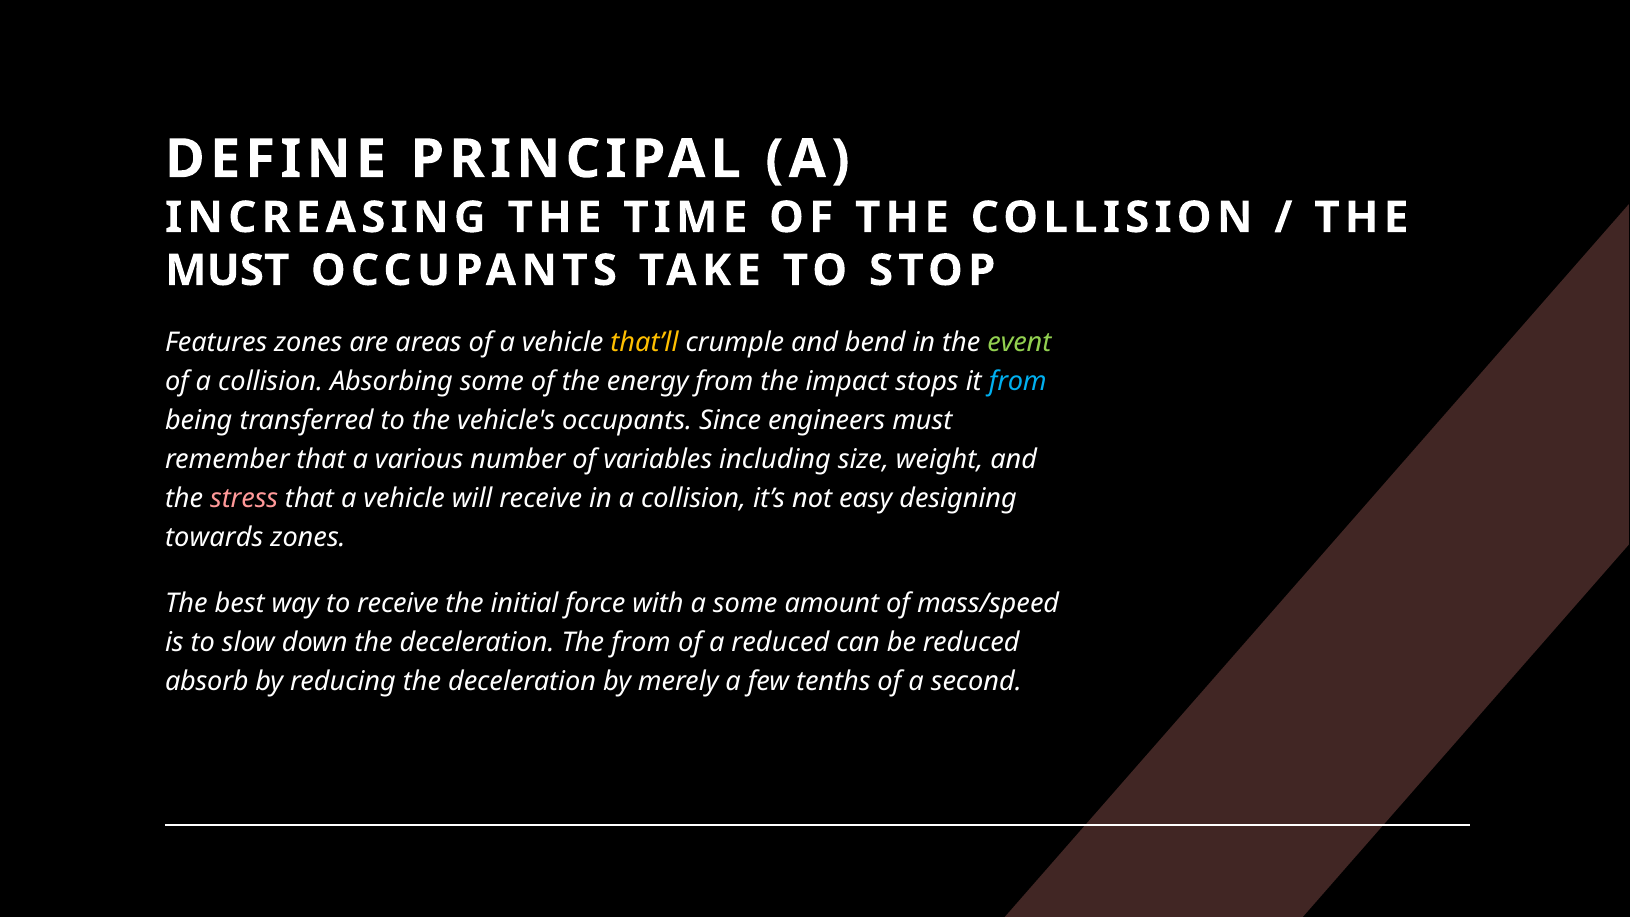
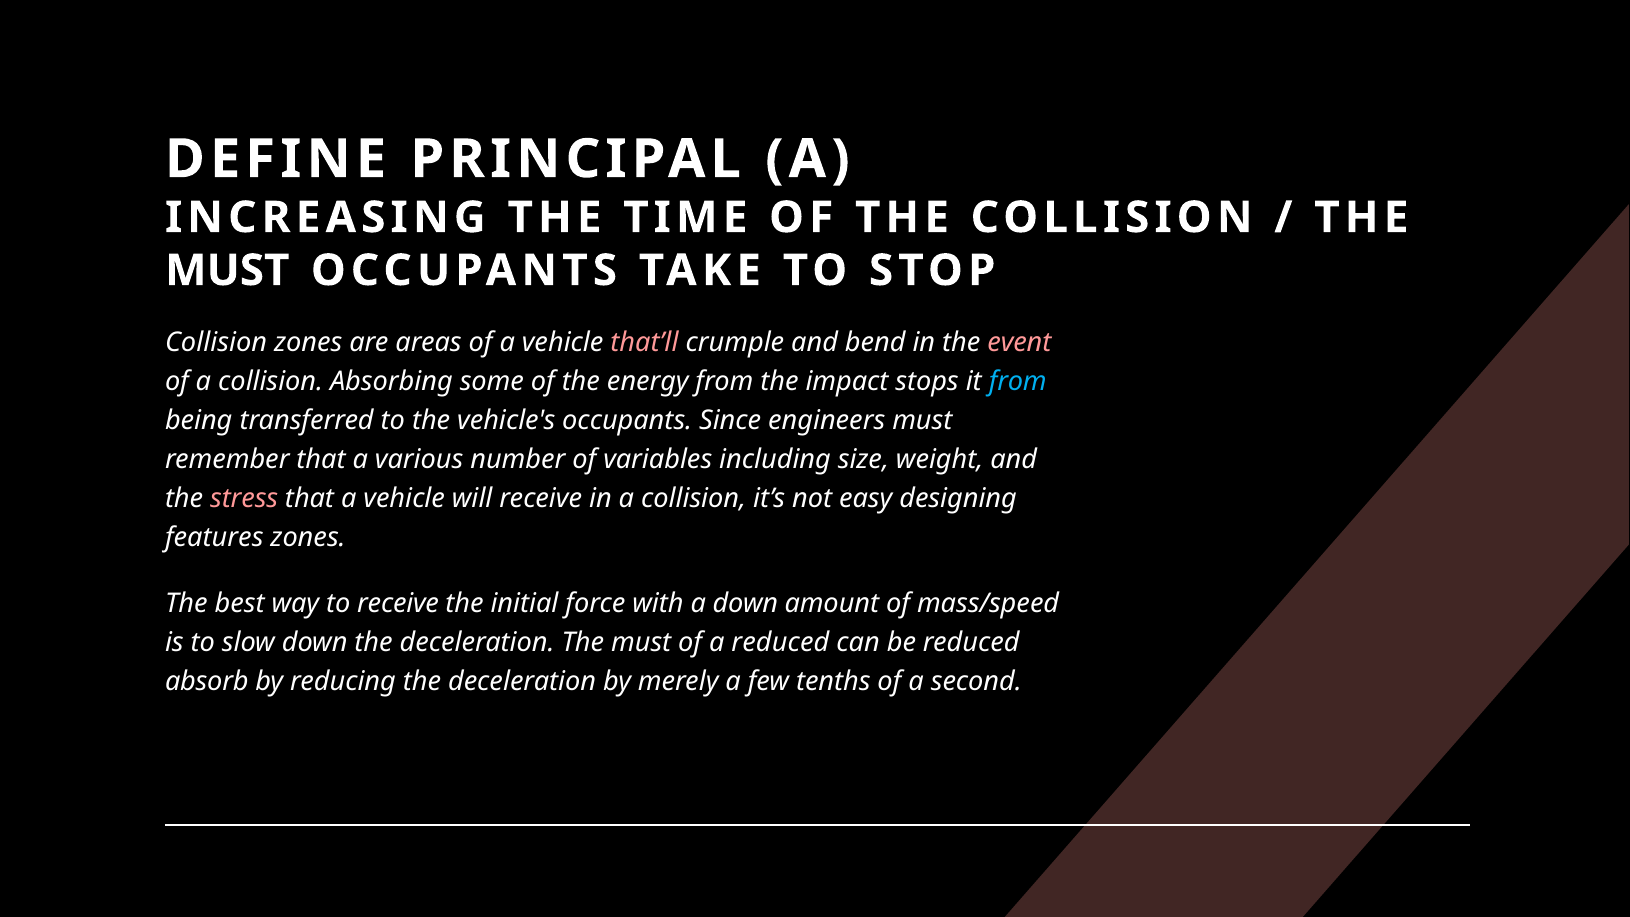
Features: Features -> Collision (216, 343)
that’ll colour: yellow -> pink (644, 343)
event colour: light green -> pink (1019, 343)
towards: towards -> features (214, 538)
a some: some -> down (745, 604)
deceleration The from: from -> must (641, 643)
